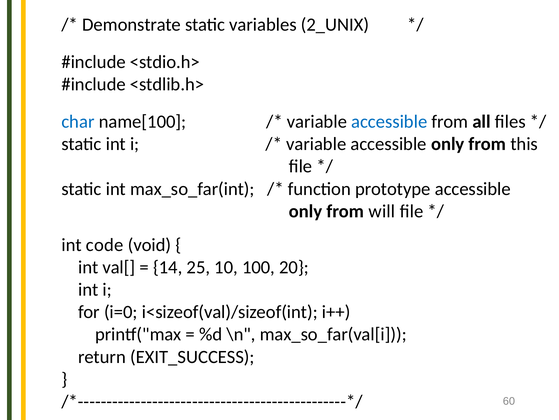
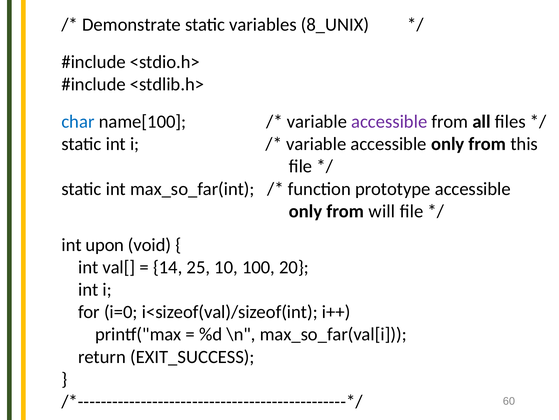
2_UNIX: 2_UNIX -> 8_UNIX (335, 25)
accessible colour: blue -> purple (389, 121)
code: code -> upon (105, 244)
